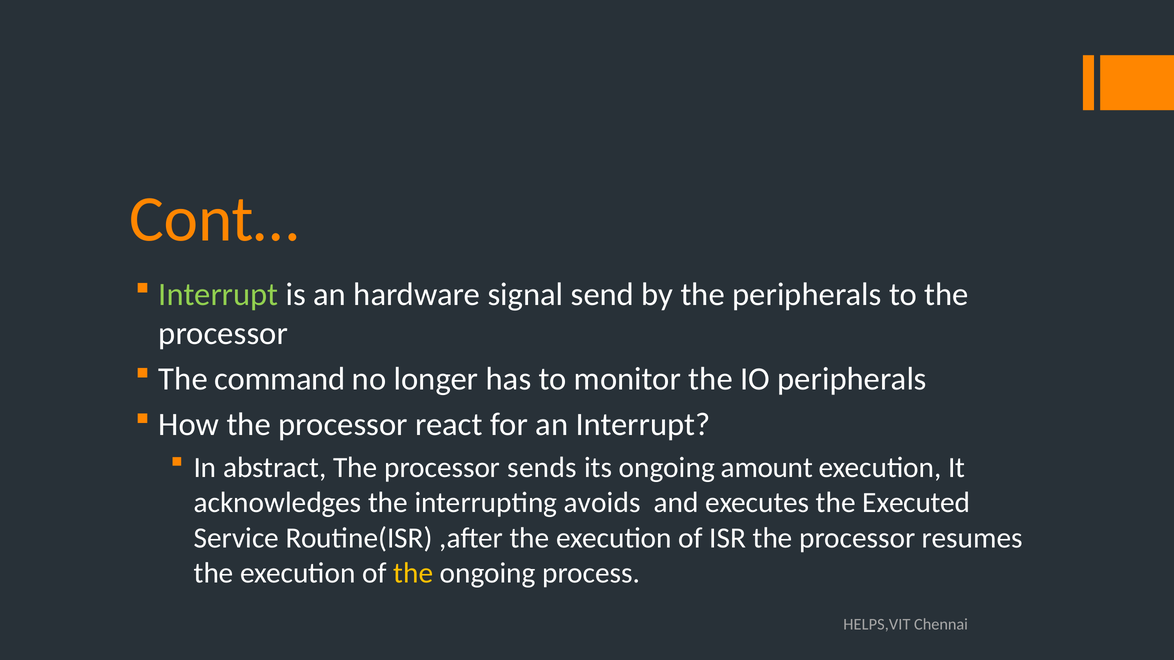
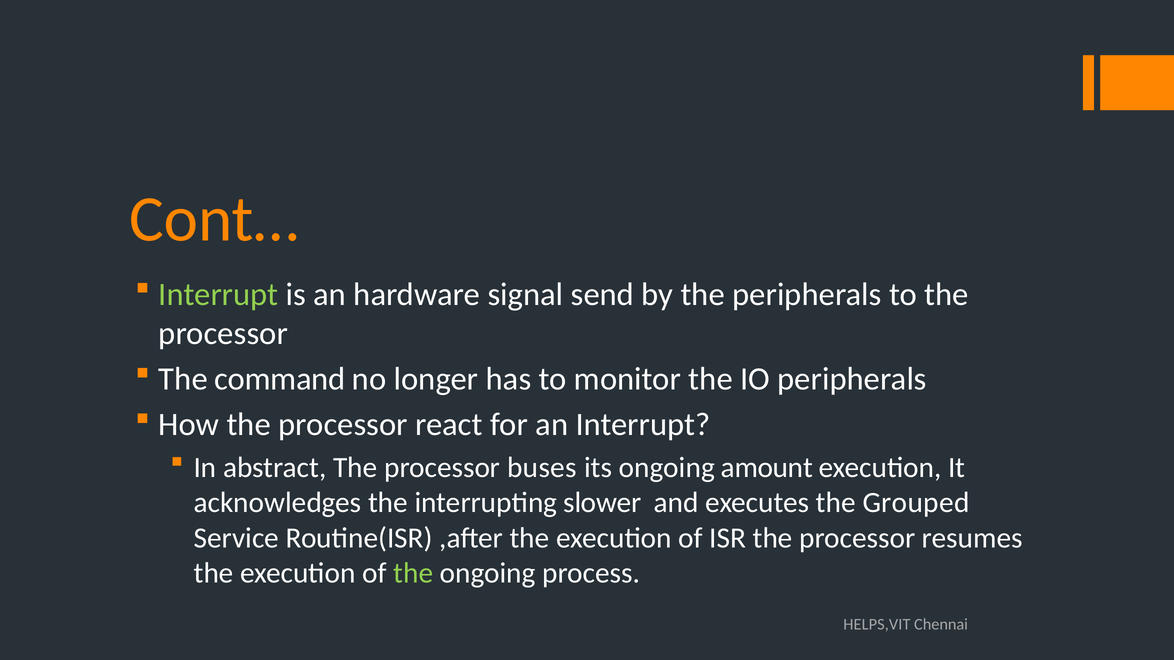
sends: sends -> buses (542, 468)
avoids: avoids -> slower (602, 503)
Executed: Executed -> Grouped (916, 503)
the colour: yellow -> light green (413, 573)
